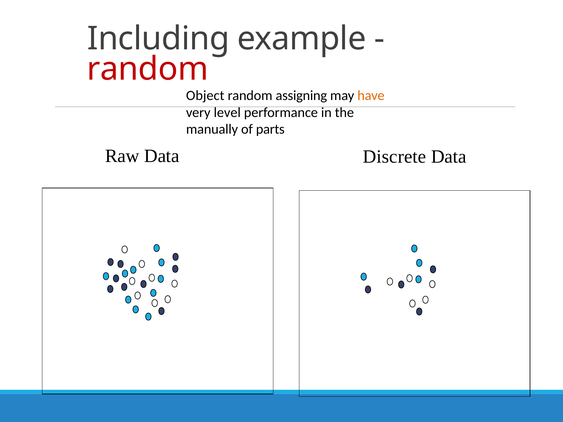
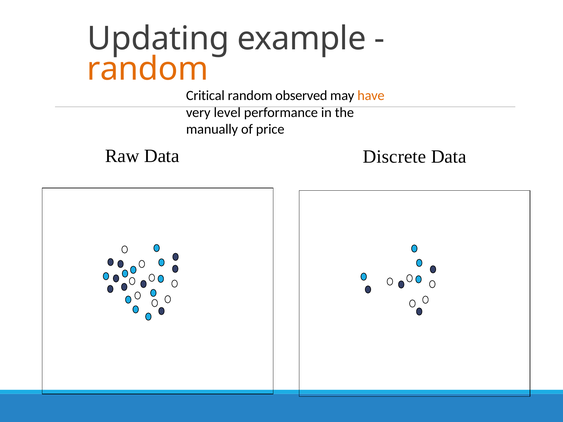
Including: Including -> Updating (158, 39)
random colour: red -> orange (148, 69)
Object: Object -> Critical (205, 96)
assigning: assigning -> observed (301, 96)
parts: parts -> price (270, 129)
